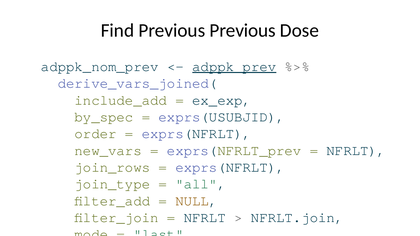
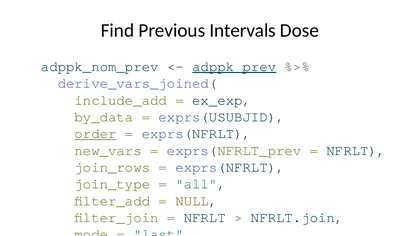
Previous Previous: Previous -> Intervals (243, 30)
by_spec: by_spec -> by_data (104, 117)
order underline: none -> present (96, 134)
